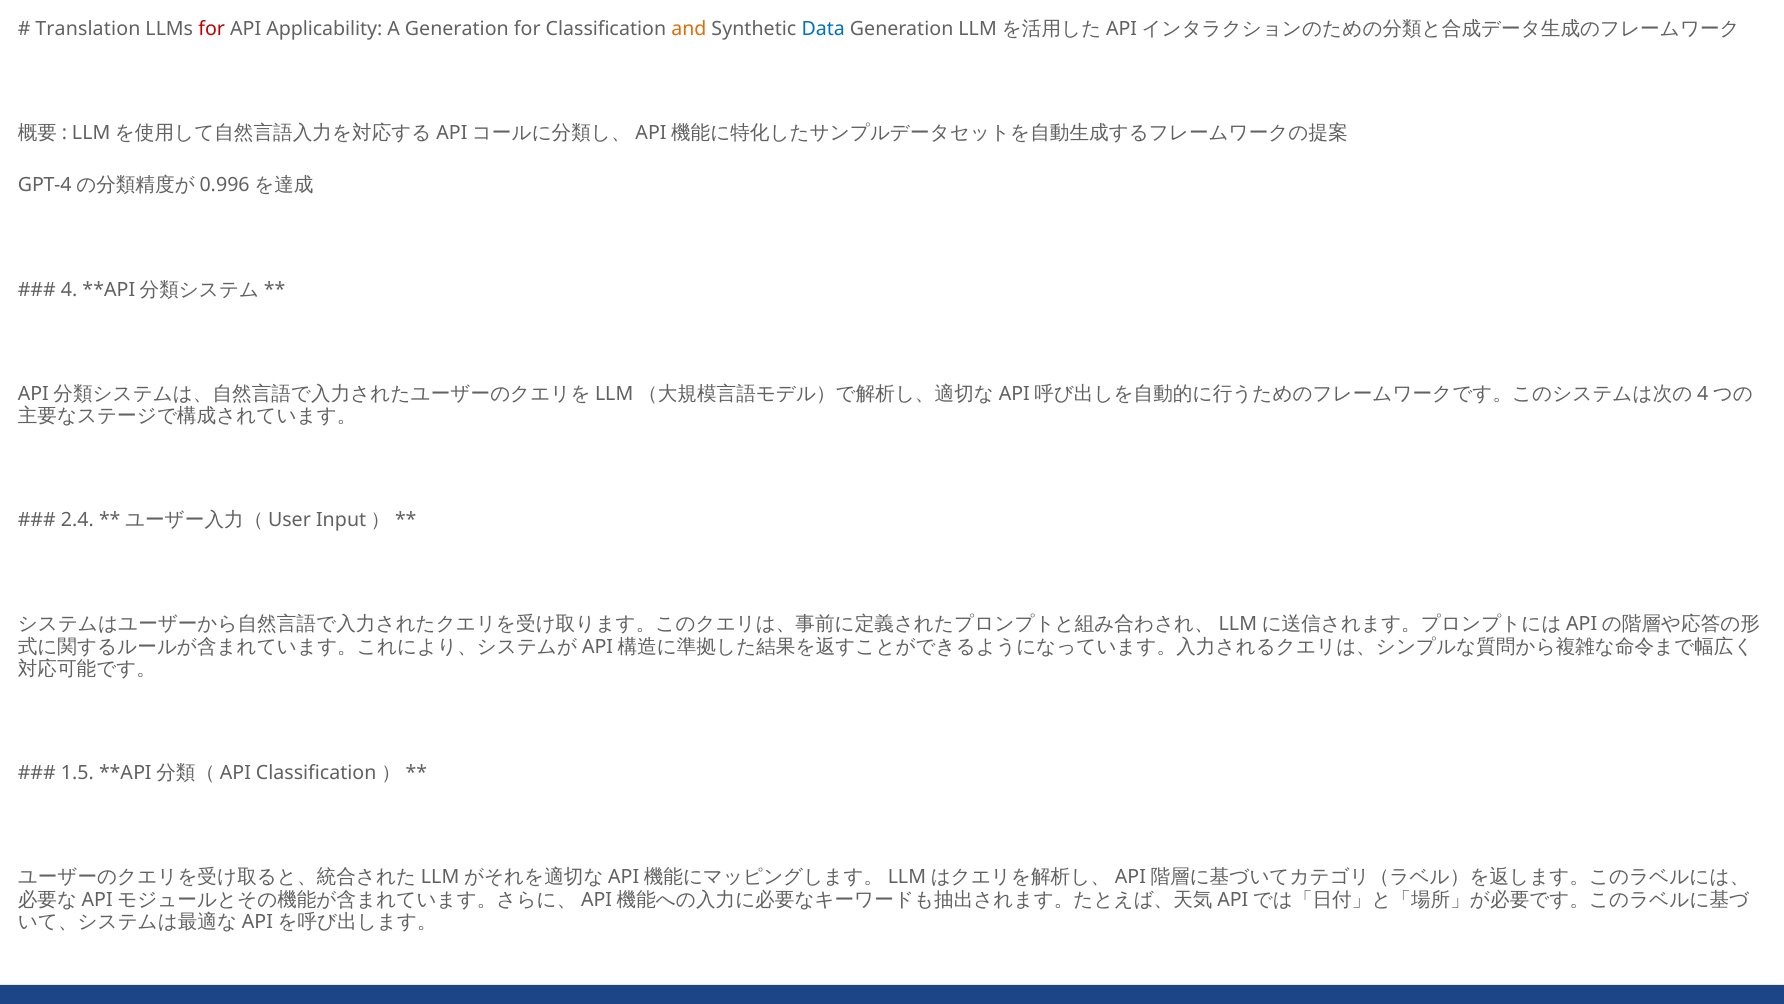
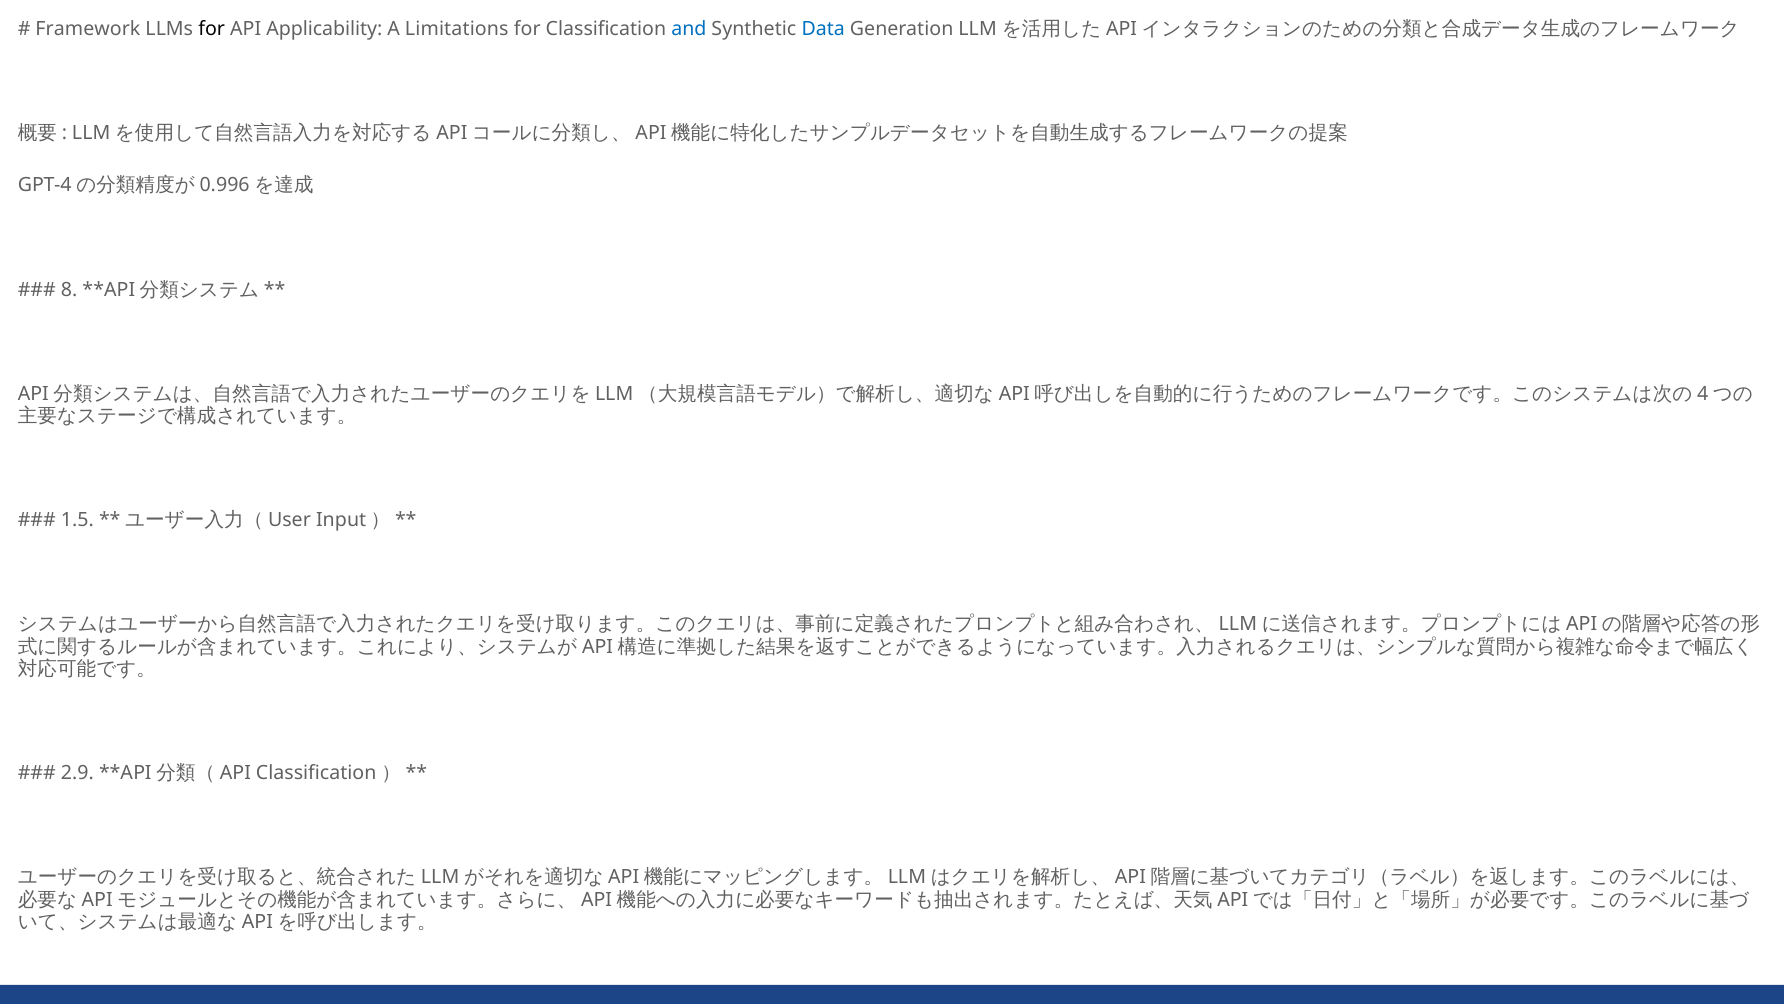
Translation: Translation -> Framework (88, 29)
for colour: red -> black (212, 29)
A Generation: Generation -> Limitations (457, 29)
and colour: orange -> blue (689, 29)
4: 4 -> 8 (69, 290)
2.4: 2.4 -> 1.5 (77, 520)
1.5: 1.5 -> 2.9 (77, 773)
